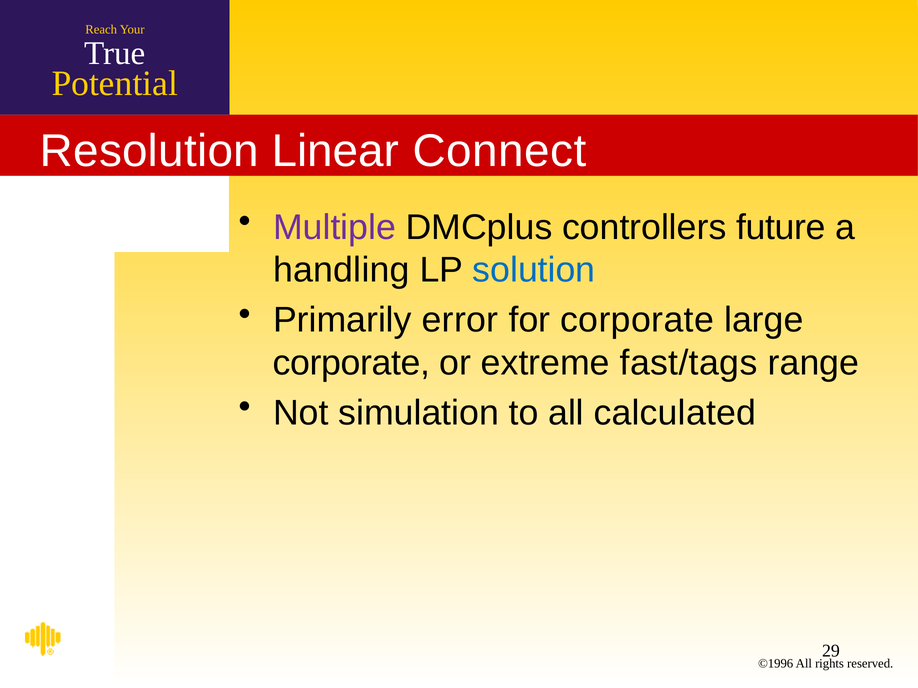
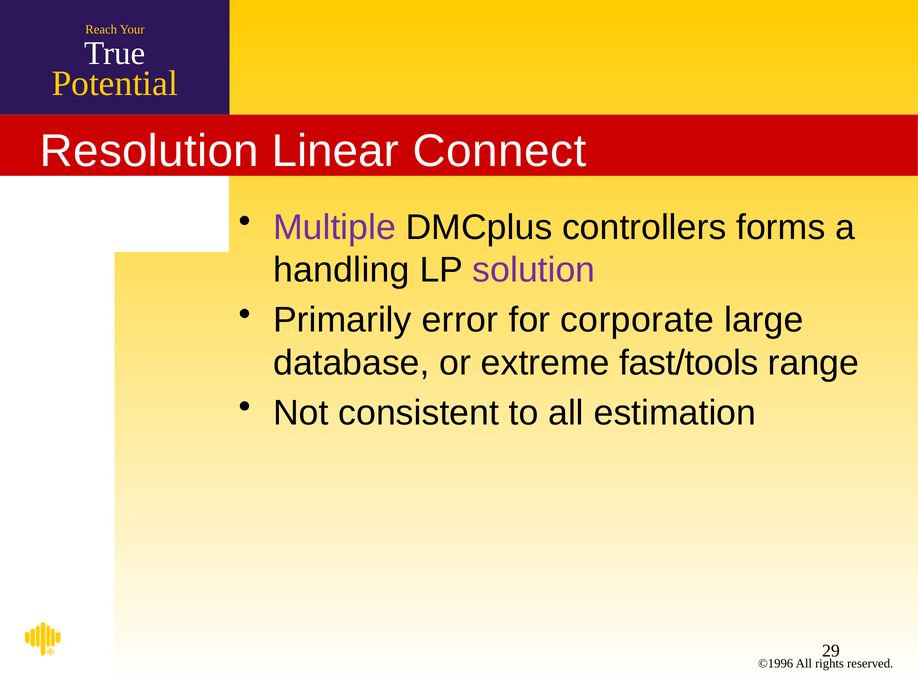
future: future -> forms (781, 227)
solution colour: blue -> purple (534, 270)
corporate: corporate -> database (351, 363)
fast/tags: fast/tags -> fast/tools (689, 363)
simulation: simulation -> consistent (419, 413)
calculated: calculated -> estimation (675, 413)
